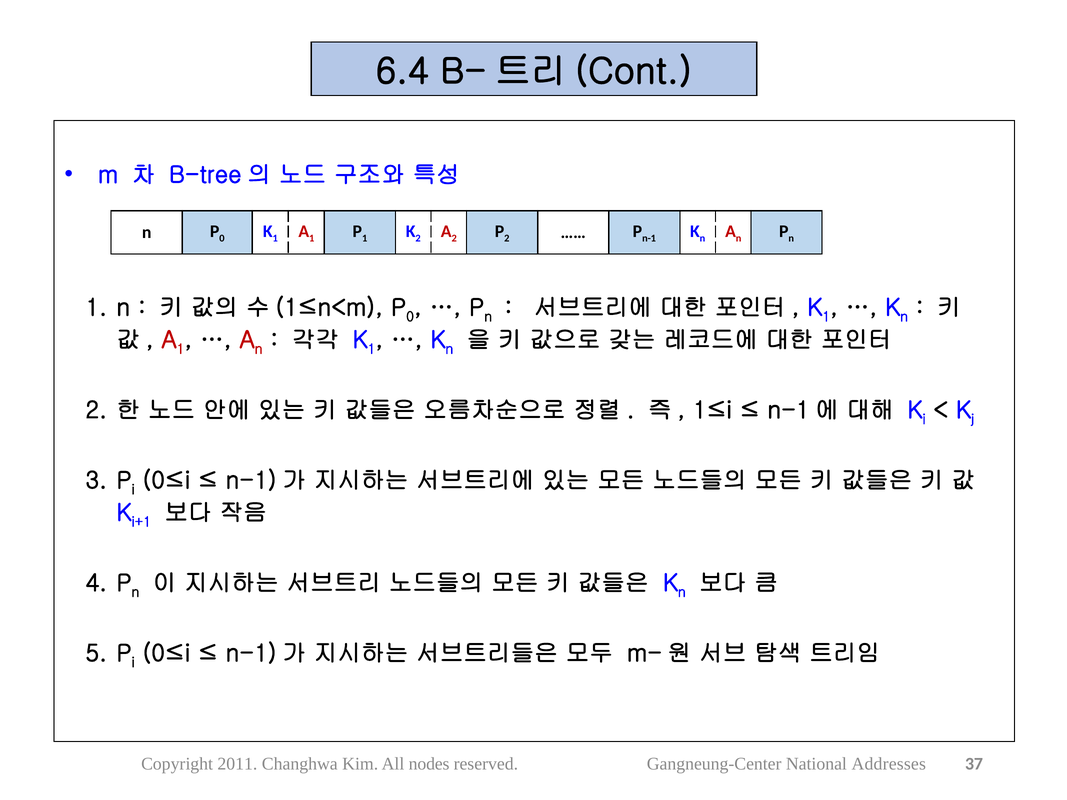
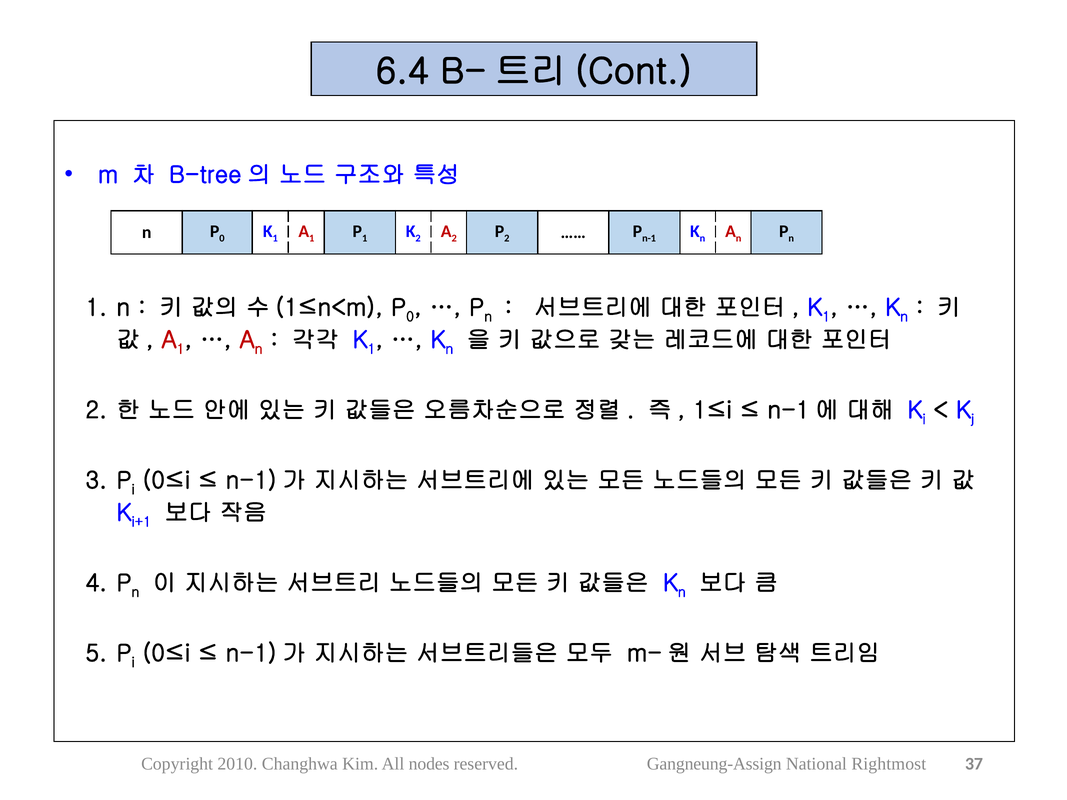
2011: 2011 -> 2010 (237, 764)
Gangneung-Center: Gangneung-Center -> Gangneung-Assign (714, 764)
Addresses: Addresses -> Rightmost (889, 764)
